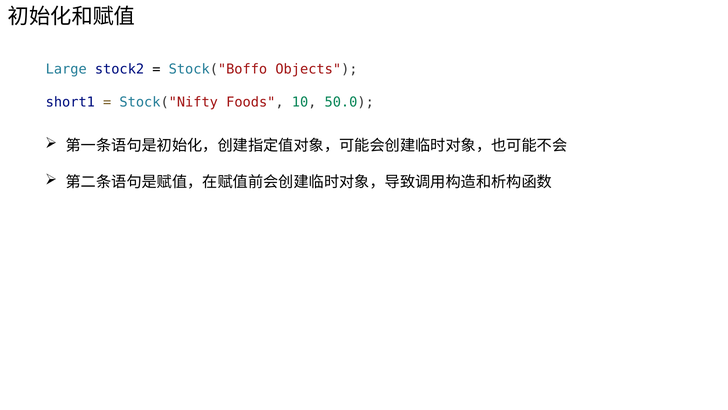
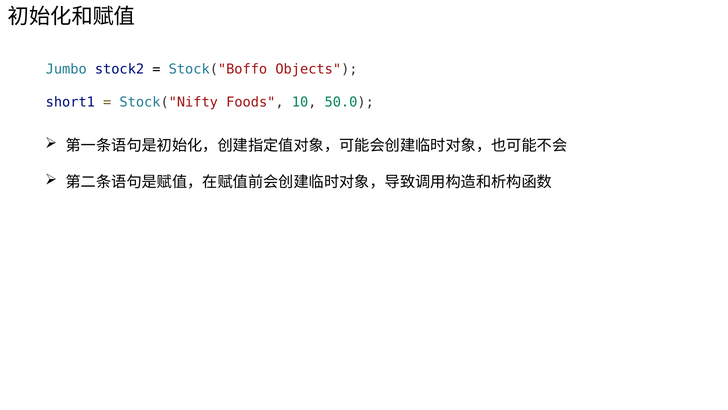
Large: Large -> Jumbo (66, 69)
